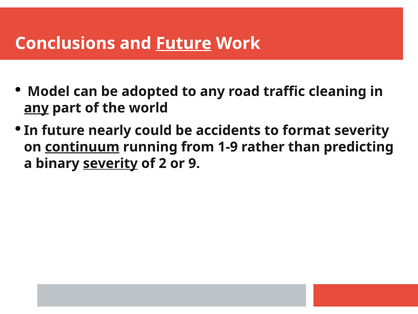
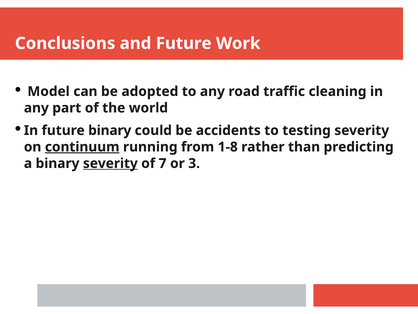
Future underline: present -> none (184, 43)
any underline: present -> none (36, 108)
future nearly: nearly -> binary (110, 130)
format: format -> testing (307, 130)
1-9: 1-9 -> 1-8 (228, 147)
2: 2 -> 7 (163, 163)
9: 9 -> 3 (194, 163)
